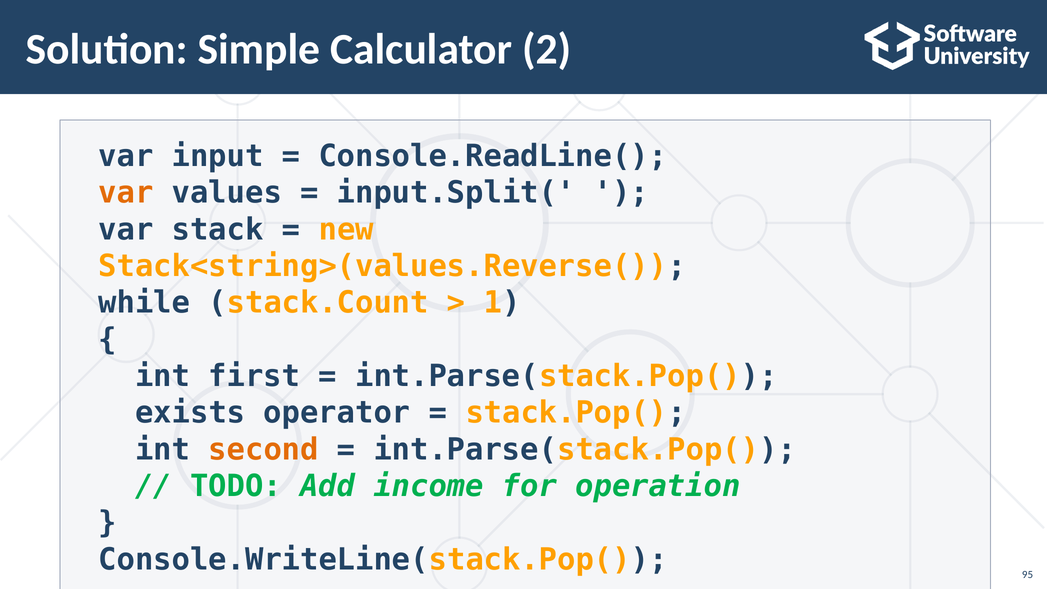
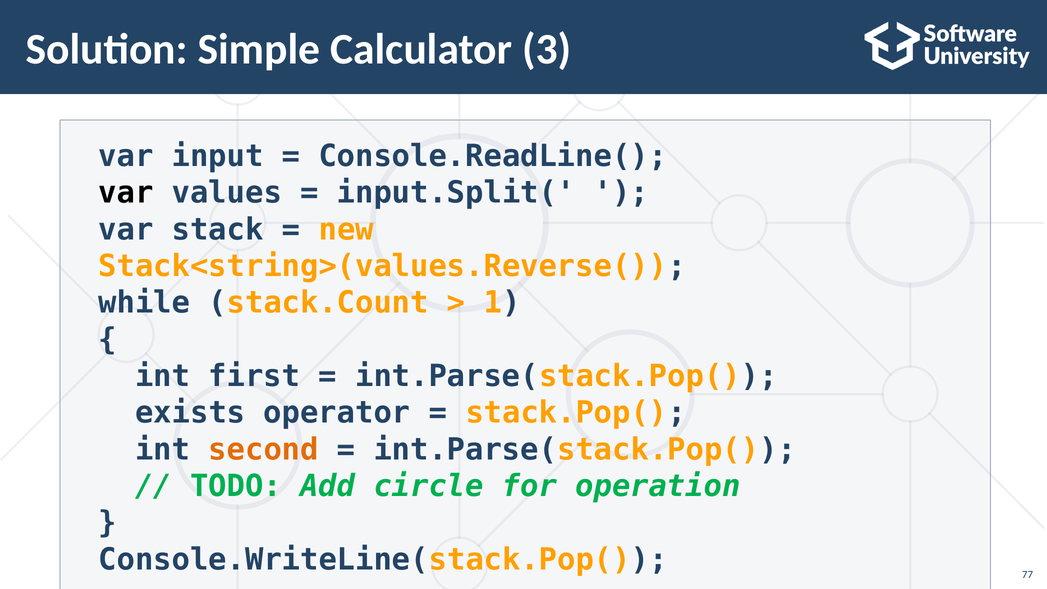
2: 2 -> 3 (547, 50)
var colour: orange -> black (126, 193)
income: income -> circle (429, 486)
95: 95 -> 77 (1028, 574)
